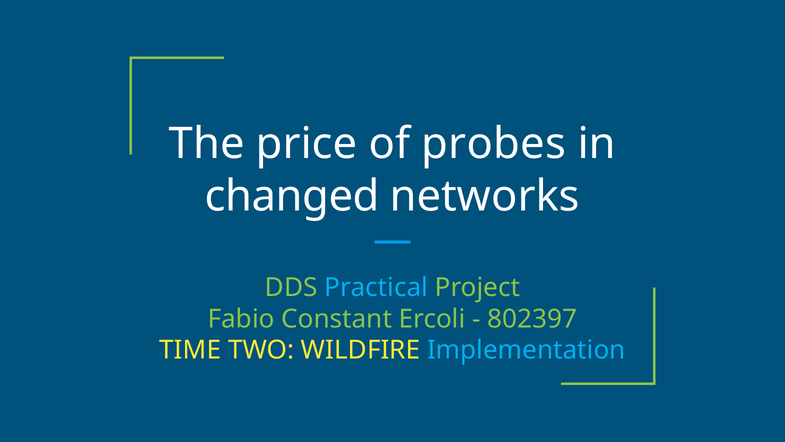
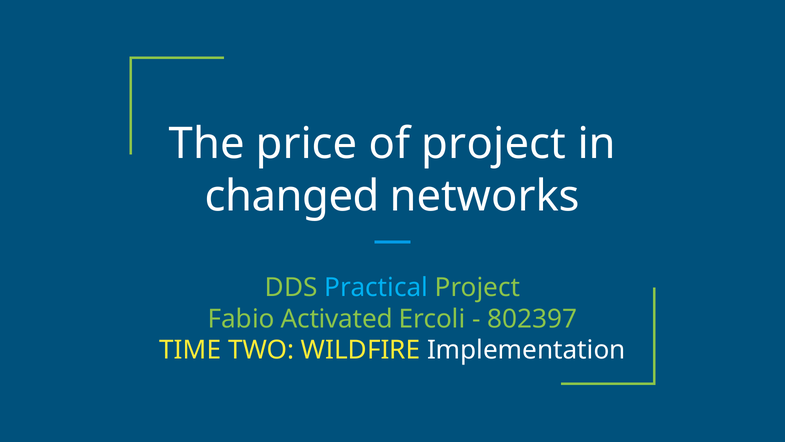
of probes: probes -> project (494, 144)
Constant: Constant -> Activated (337, 319)
Implementation colour: light blue -> white (526, 350)
